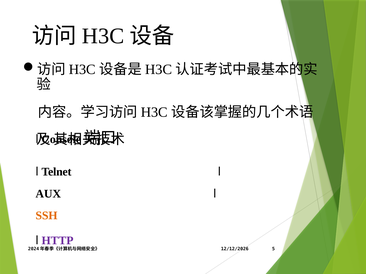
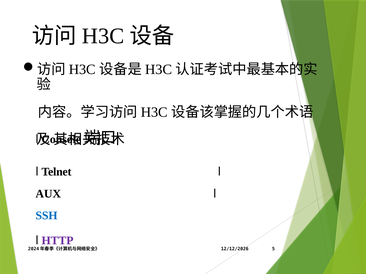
SSH colour: orange -> blue (47, 216)
